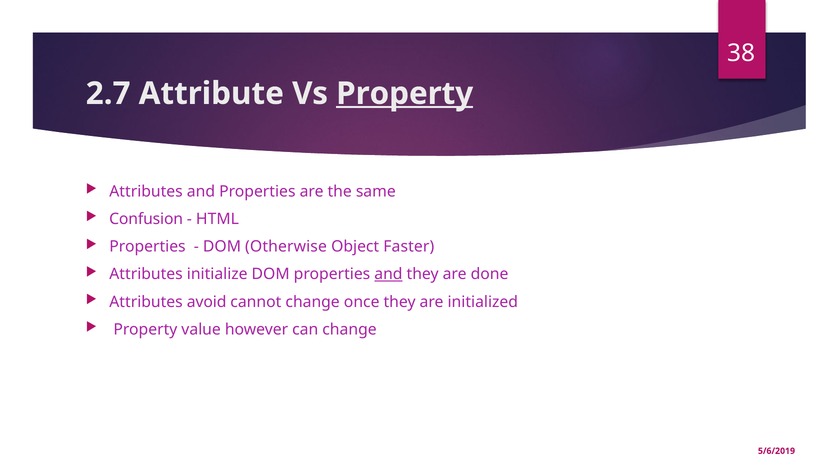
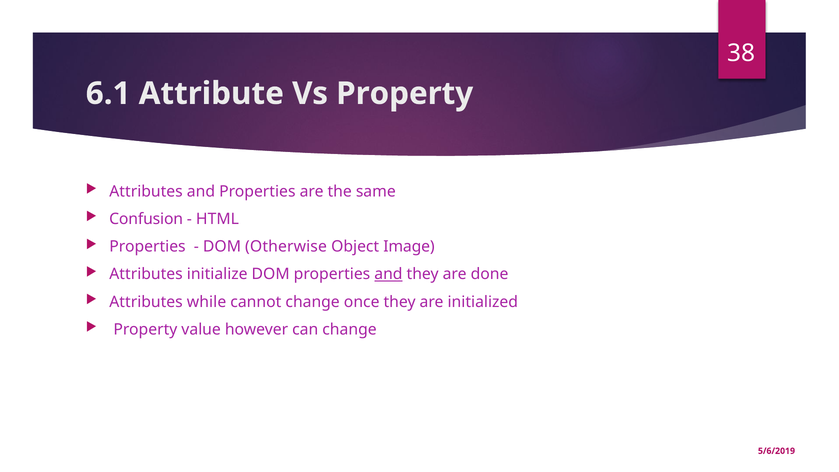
2.7: 2.7 -> 6.1 (108, 94)
Property underline: present -> none (405, 94)
Faster: Faster -> Image (409, 247)
avoid: avoid -> while (207, 302)
